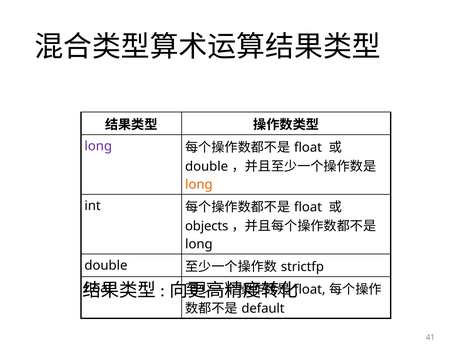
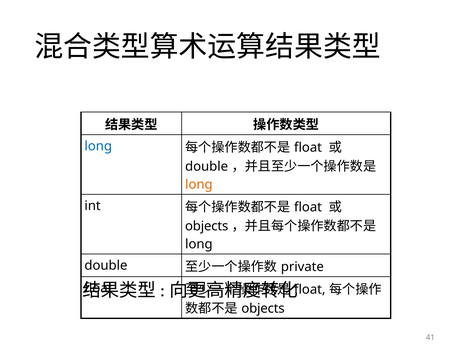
long colour: purple -> blue (98, 146)
strictfp: strictfp -> private (302, 267)
default: default -> objects (263, 309)
